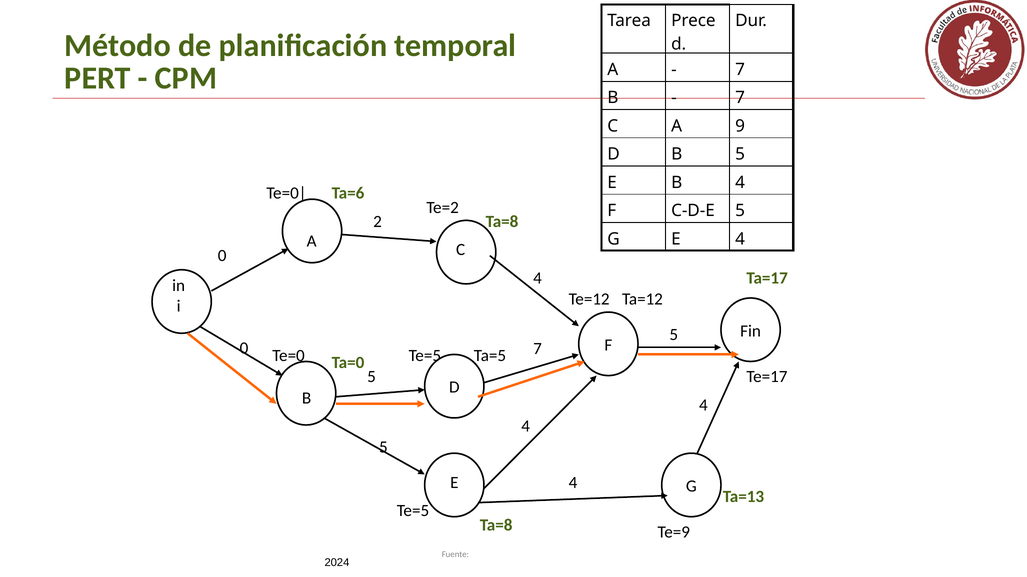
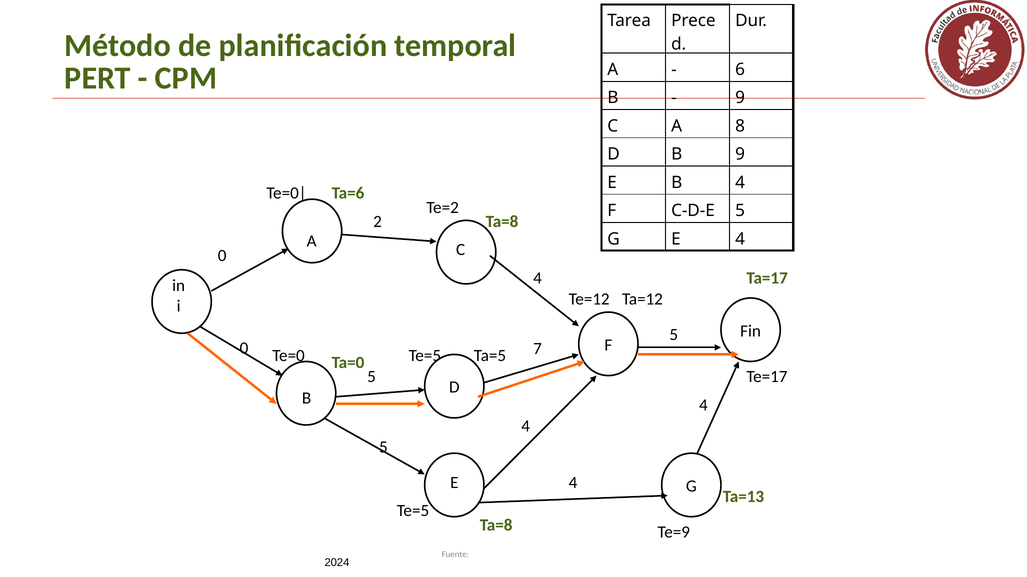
7: 7 -> 6 (740, 70)
7: 7 -> 9 (740, 98)
9: 9 -> 8 (740, 126)
B 5: 5 -> 9 (740, 154)
